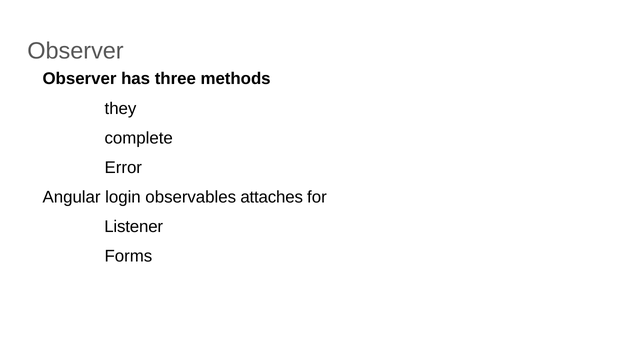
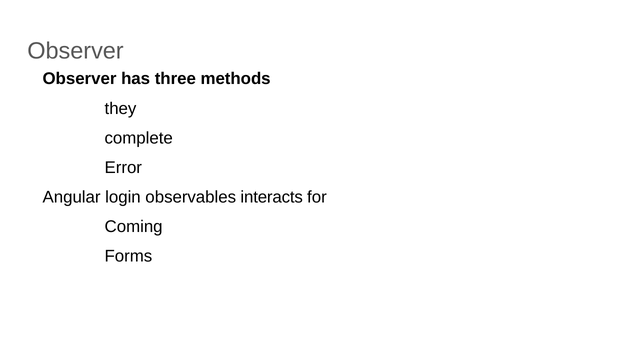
attaches: attaches -> interacts (272, 197)
Listener: Listener -> Coming (134, 227)
